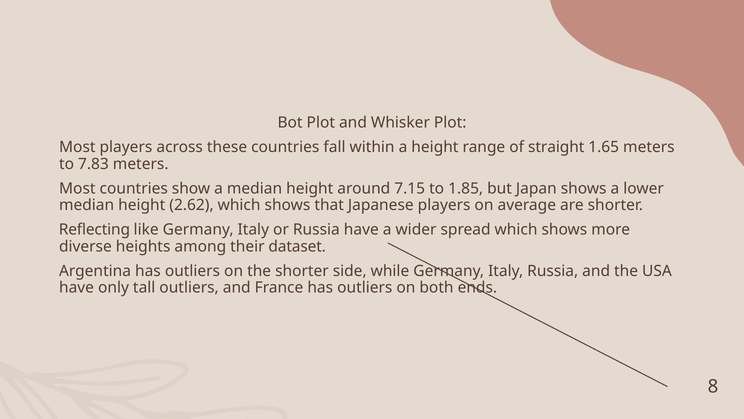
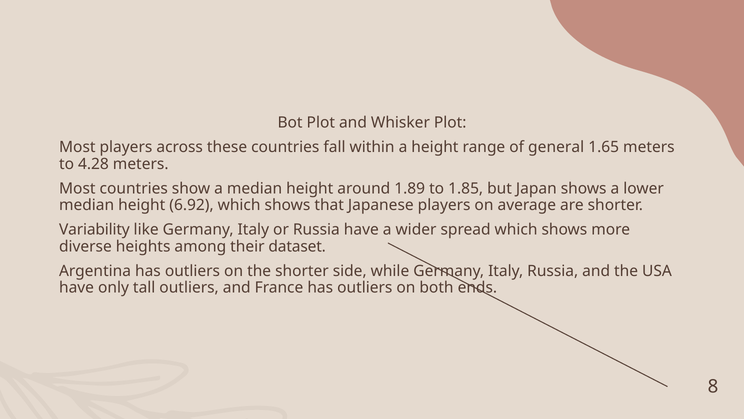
straight: straight -> general (556, 147)
7.83: 7.83 -> 4.28 (93, 164)
7.15: 7.15 -> 1.89 (410, 188)
2.62: 2.62 -> 6.92 (192, 205)
Reflecting: Reflecting -> Variability (94, 230)
